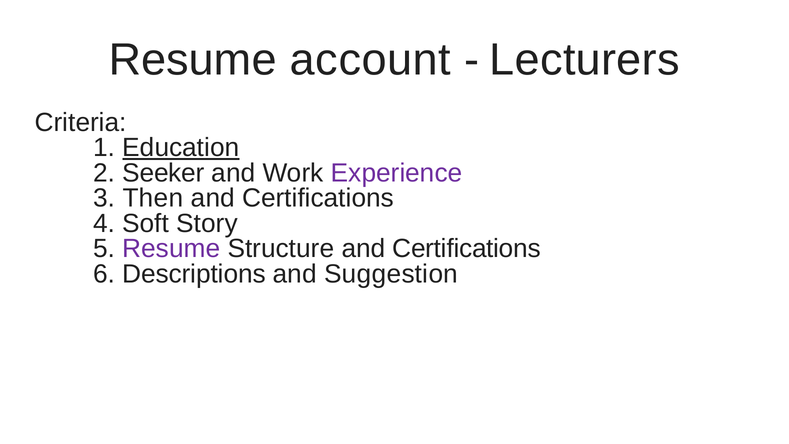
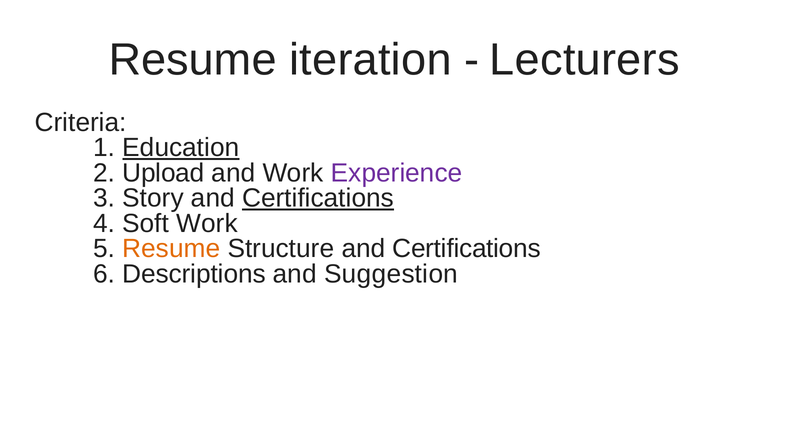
account: account -> iteration (370, 60)
Seeker: Seeker -> Upload (163, 173)
Then: Then -> Story (153, 198)
Certifications underline: none -> present (318, 198)
Soft Story: Story -> Work (207, 223)
Resume colour: purple -> orange (171, 249)
